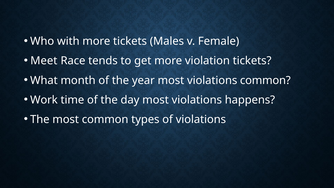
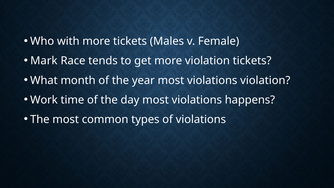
Meet: Meet -> Mark (44, 61)
violations common: common -> violation (265, 80)
